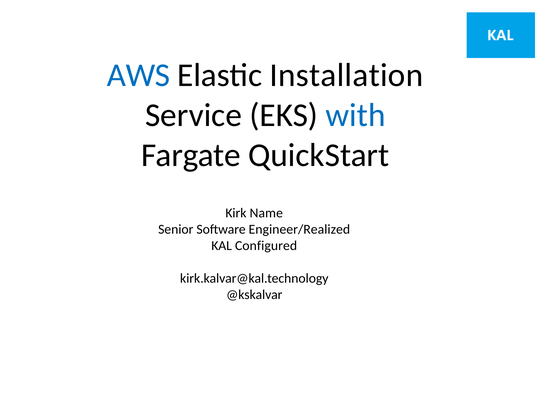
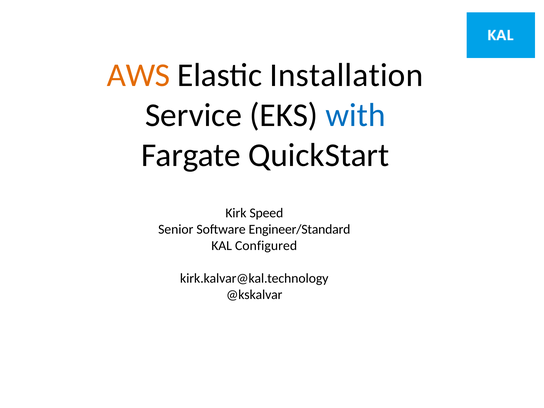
AWS colour: blue -> orange (138, 75)
Name: Name -> Speed (266, 213)
Engineer/Realized: Engineer/Realized -> Engineer/Standard (300, 229)
